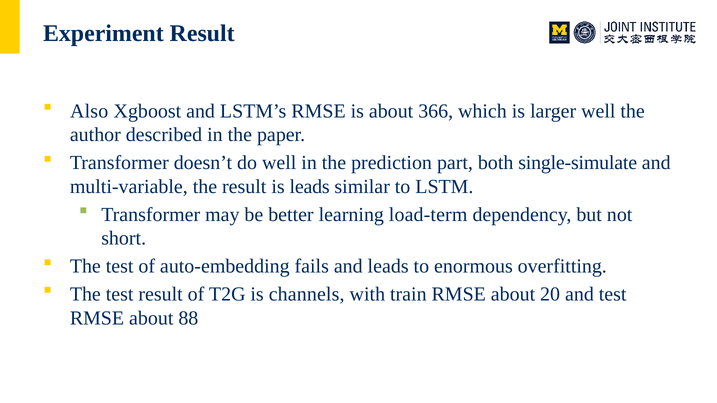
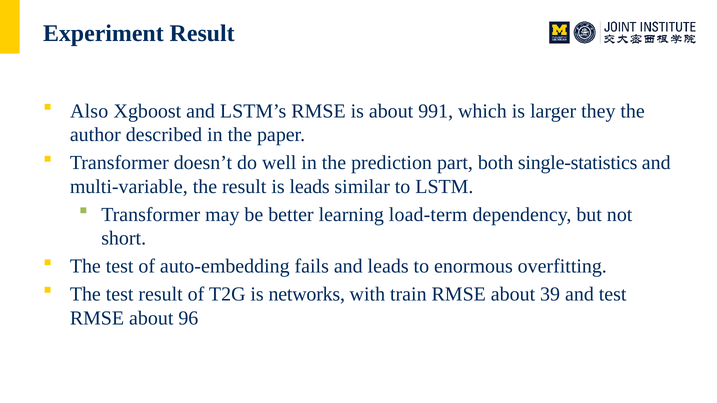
366: 366 -> 991 (436, 111)
larger well: well -> they (598, 111)
single-simulate: single-simulate -> single-statistics (578, 163)
channels: channels -> networks (307, 294)
20: 20 -> 39 (550, 294)
88: 88 -> 96 (188, 318)
